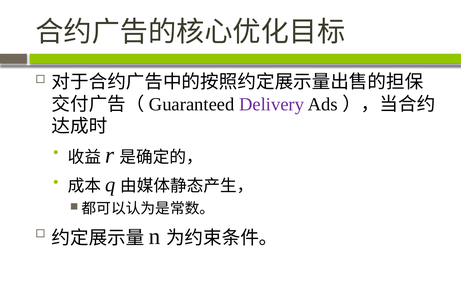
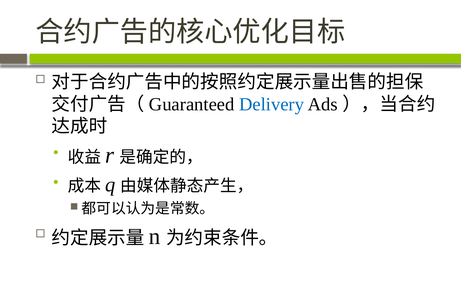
Delivery colour: purple -> blue (272, 104)
